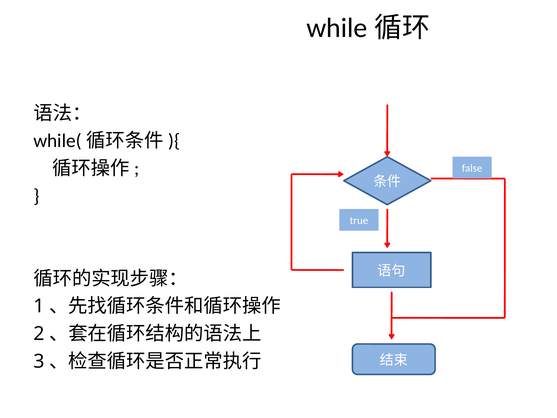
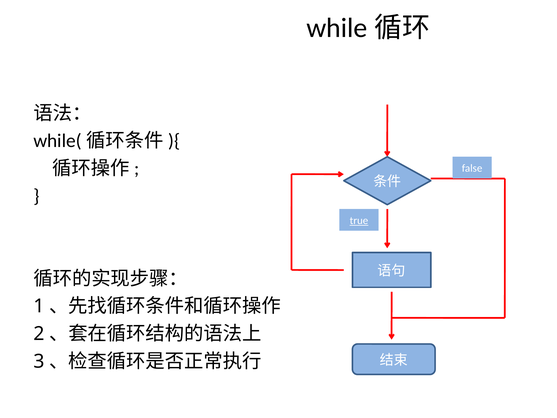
true underline: none -> present (359, 220)
